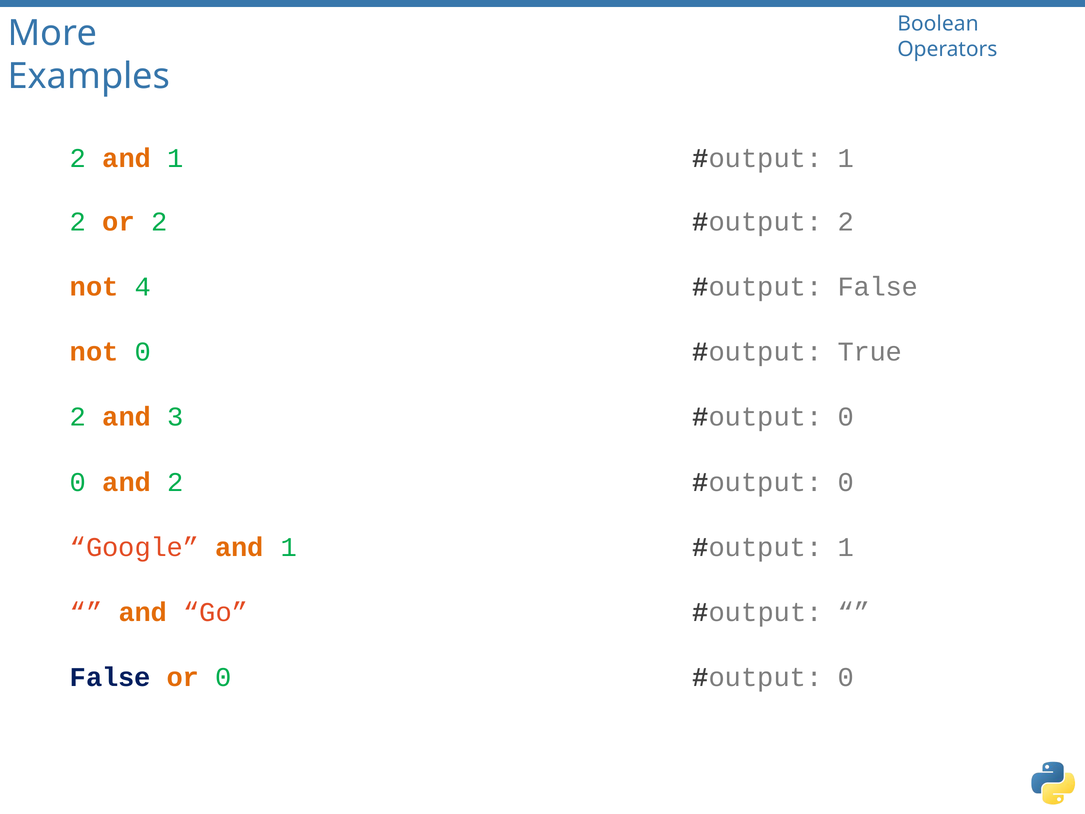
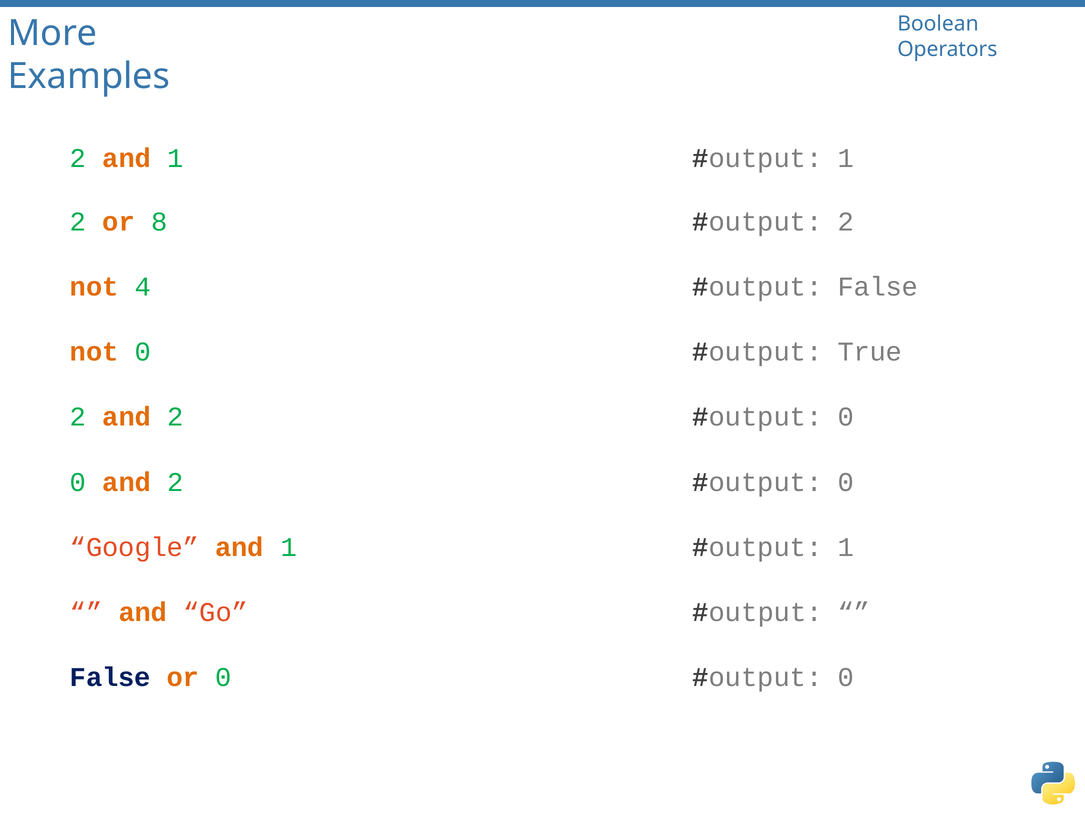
or 2: 2 -> 8 (159, 222)
2 and 3: 3 -> 2 (175, 417)
